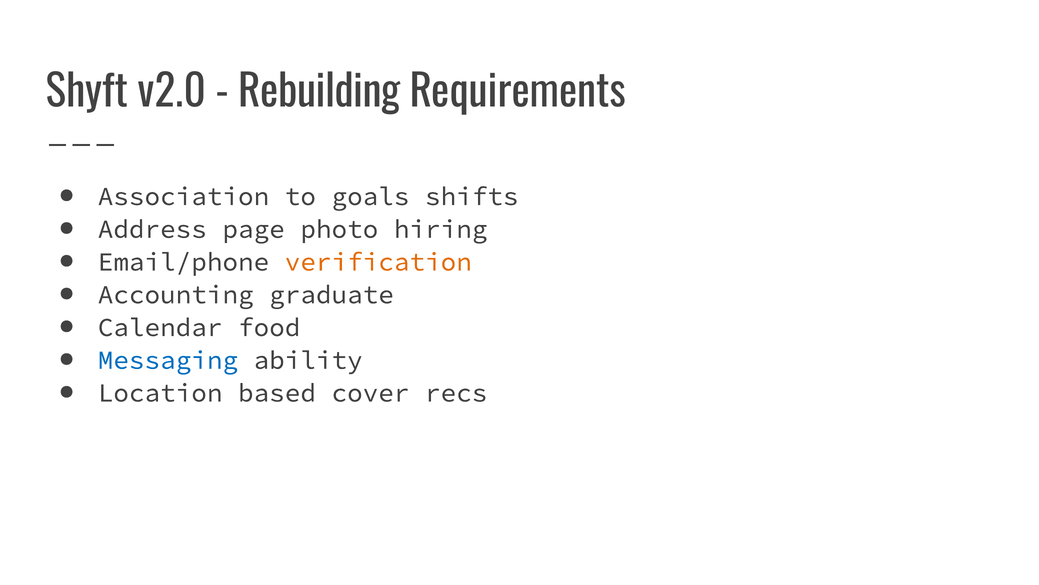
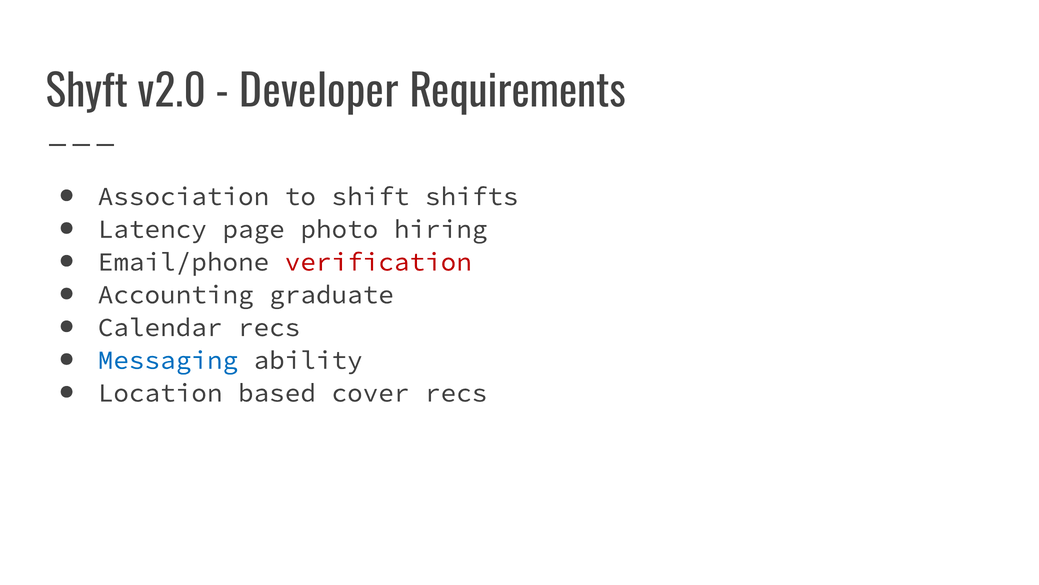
Rebuilding: Rebuilding -> Developer (319, 92)
goals: goals -> shift (371, 196)
Address: Address -> Latency (152, 229)
verification colour: orange -> red (378, 262)
Calendar food: food -> recs (269, 327)
